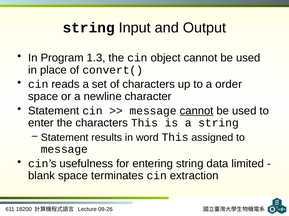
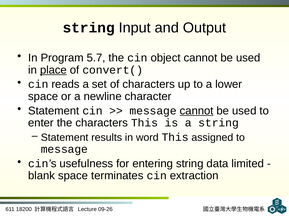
1.3: 1.3 -> 5.7 (96, 58)
place underline: none -> present (53, 70)
order: order -> lower (229, 85)
